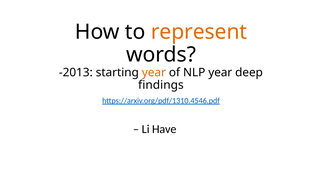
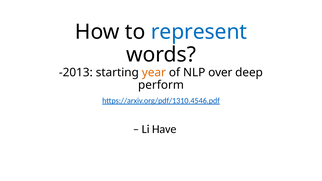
represent colour: orange -> blue (199, 32)
NLP year: year -> over (220, 73)
findings: findings -> perform (161, 85)
